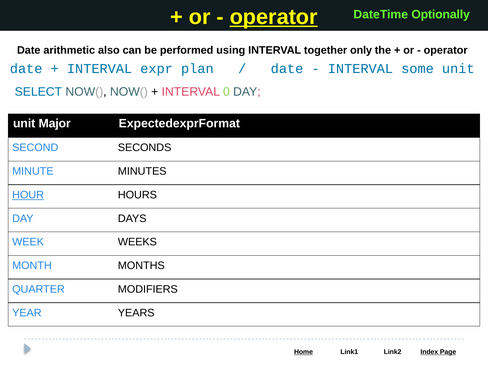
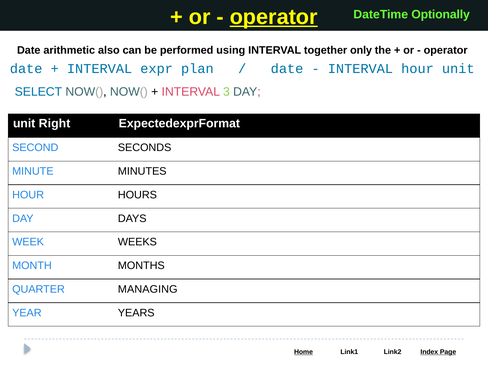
INTERVAL some: some -> hour (418, 69)
0: 0 -> 3 (226, 92)
Major: Major -> Right (55, 123)
HOUR underline: present -> none (28, 195)
MODIFIERS: MODIFIERS -> MANAGING (148, 289)
